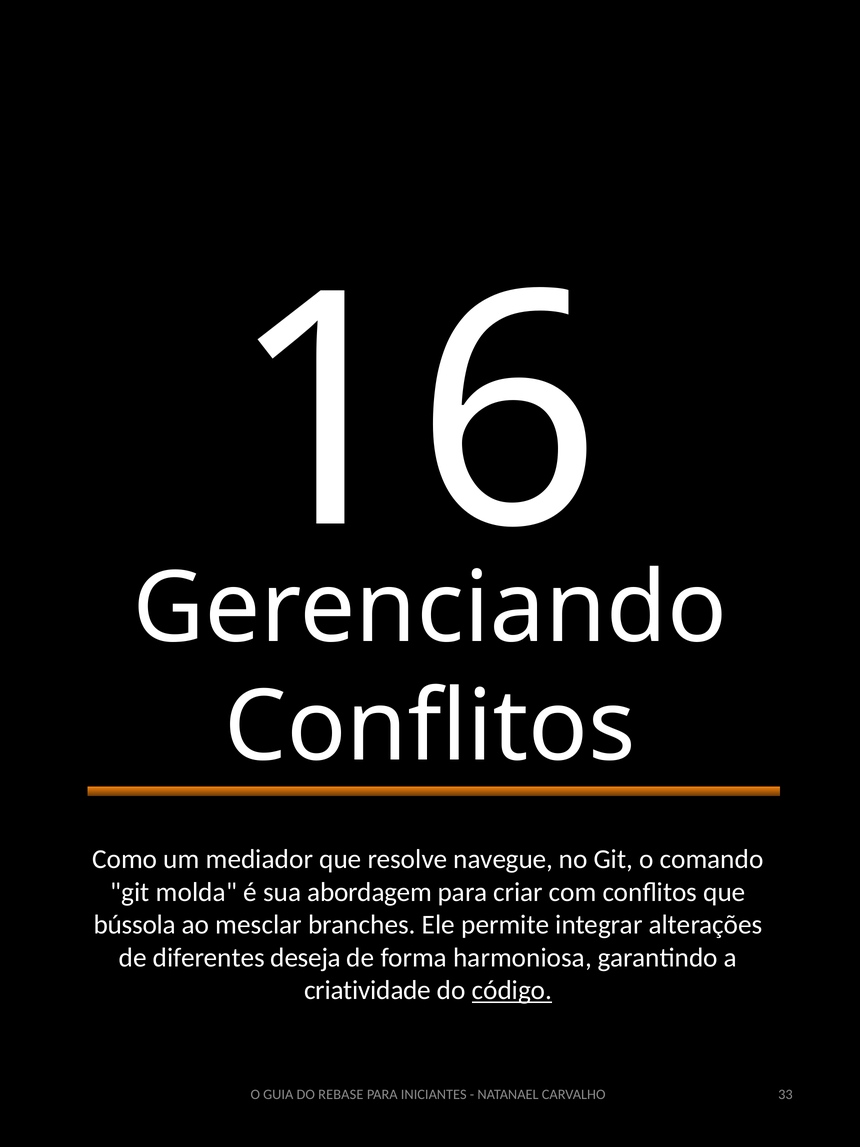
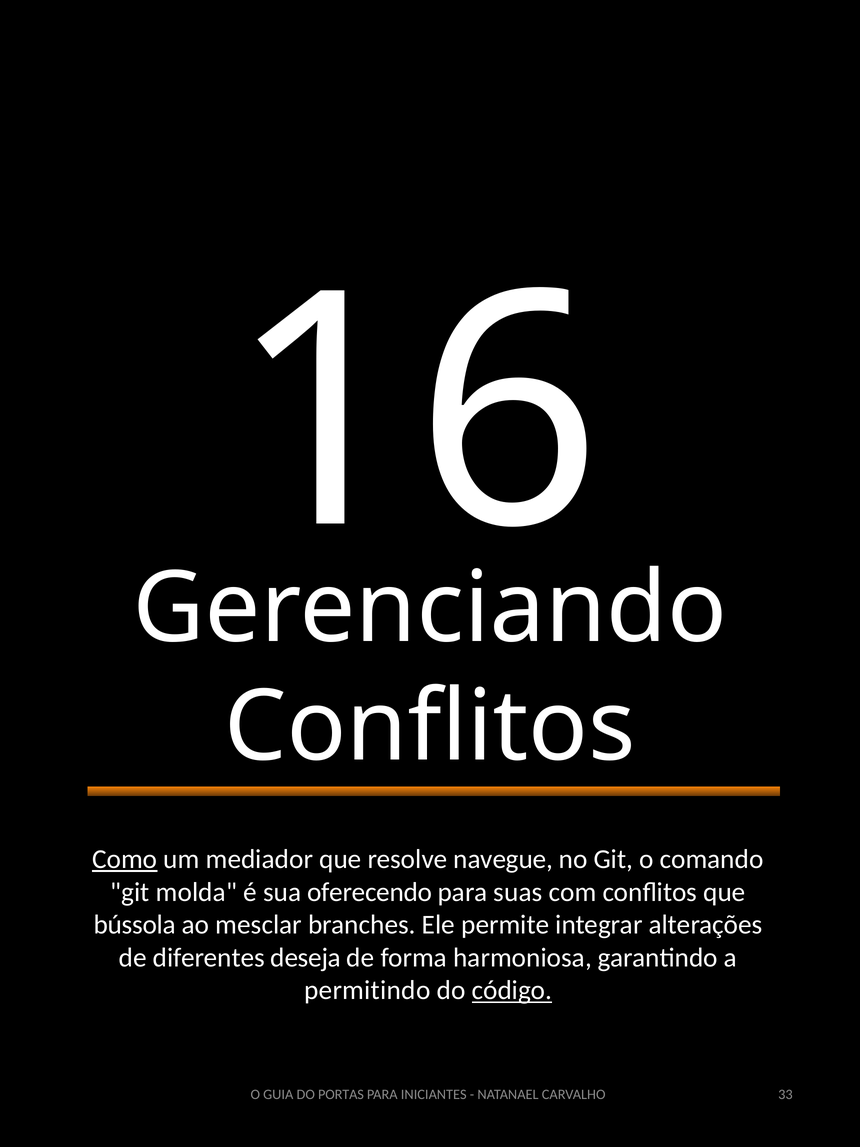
Como underline: none -> present (125, 859)
abordagem: abordagem -> oferecendo (370, 892)
criar: criar -> suas (518, 892)
criatividade: criatividade -> permitindo (367, 990)
REBASE: REBASE -> PORTAS (341, 1094)
